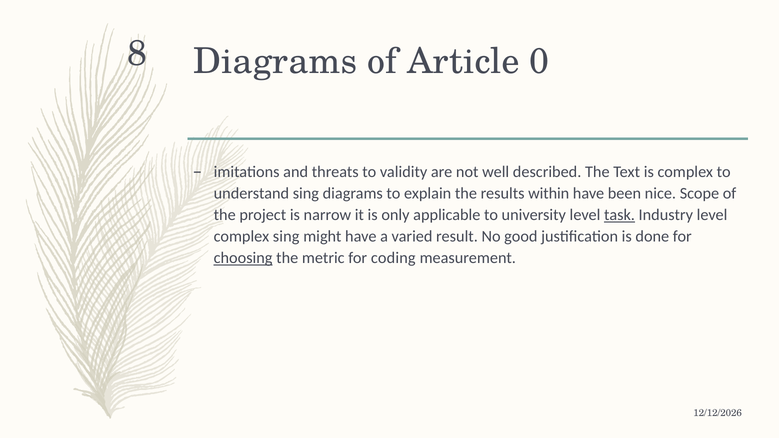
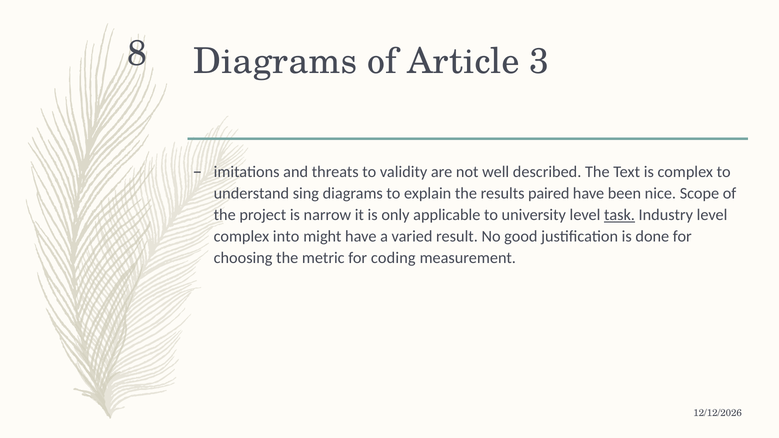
0: 0 -> 3 (539, 61)
within: within -> paired (549, 193)
complex sing: sing -> into (286, 237)
choosing underline: present -> none (243, 258)
